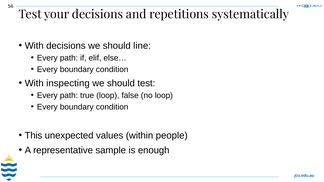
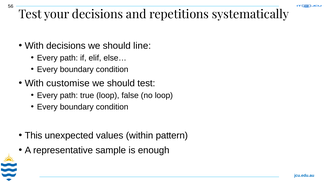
inspecting: inspecting -> customise (68, 83)
people: people -> pattern (172, 136)
